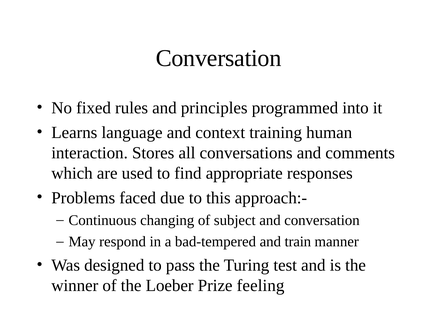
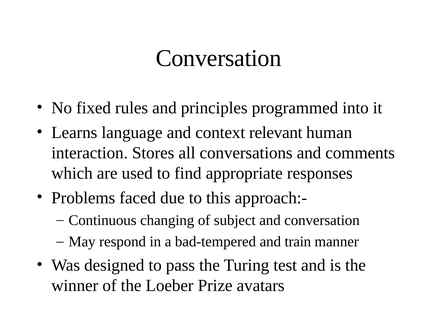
training: training -> relevant (276, 132)
feeling: feeling -> avatars (261, 285)
